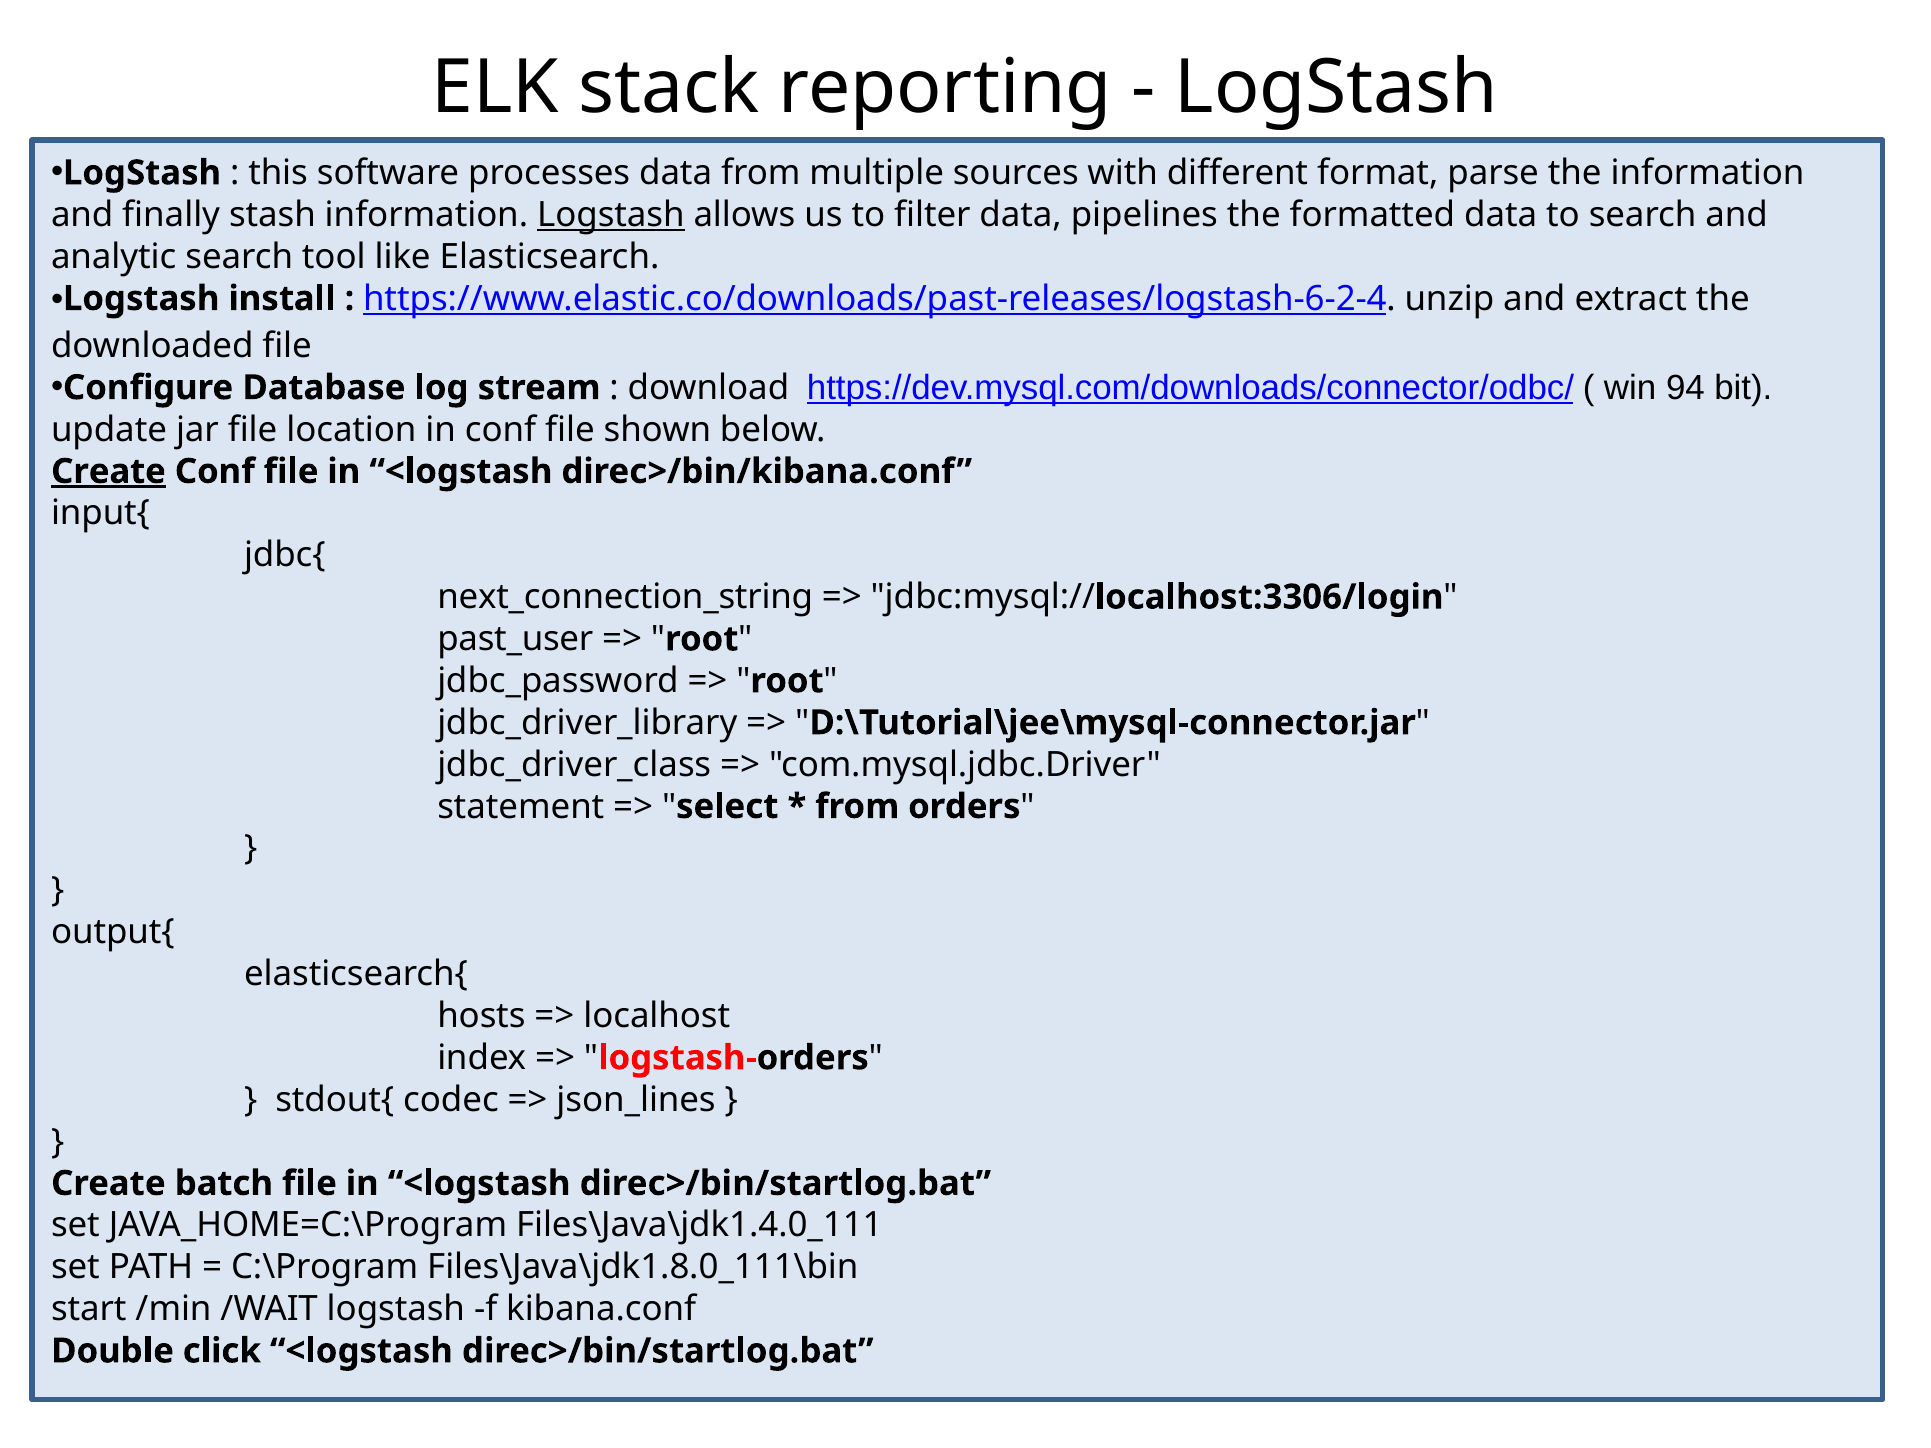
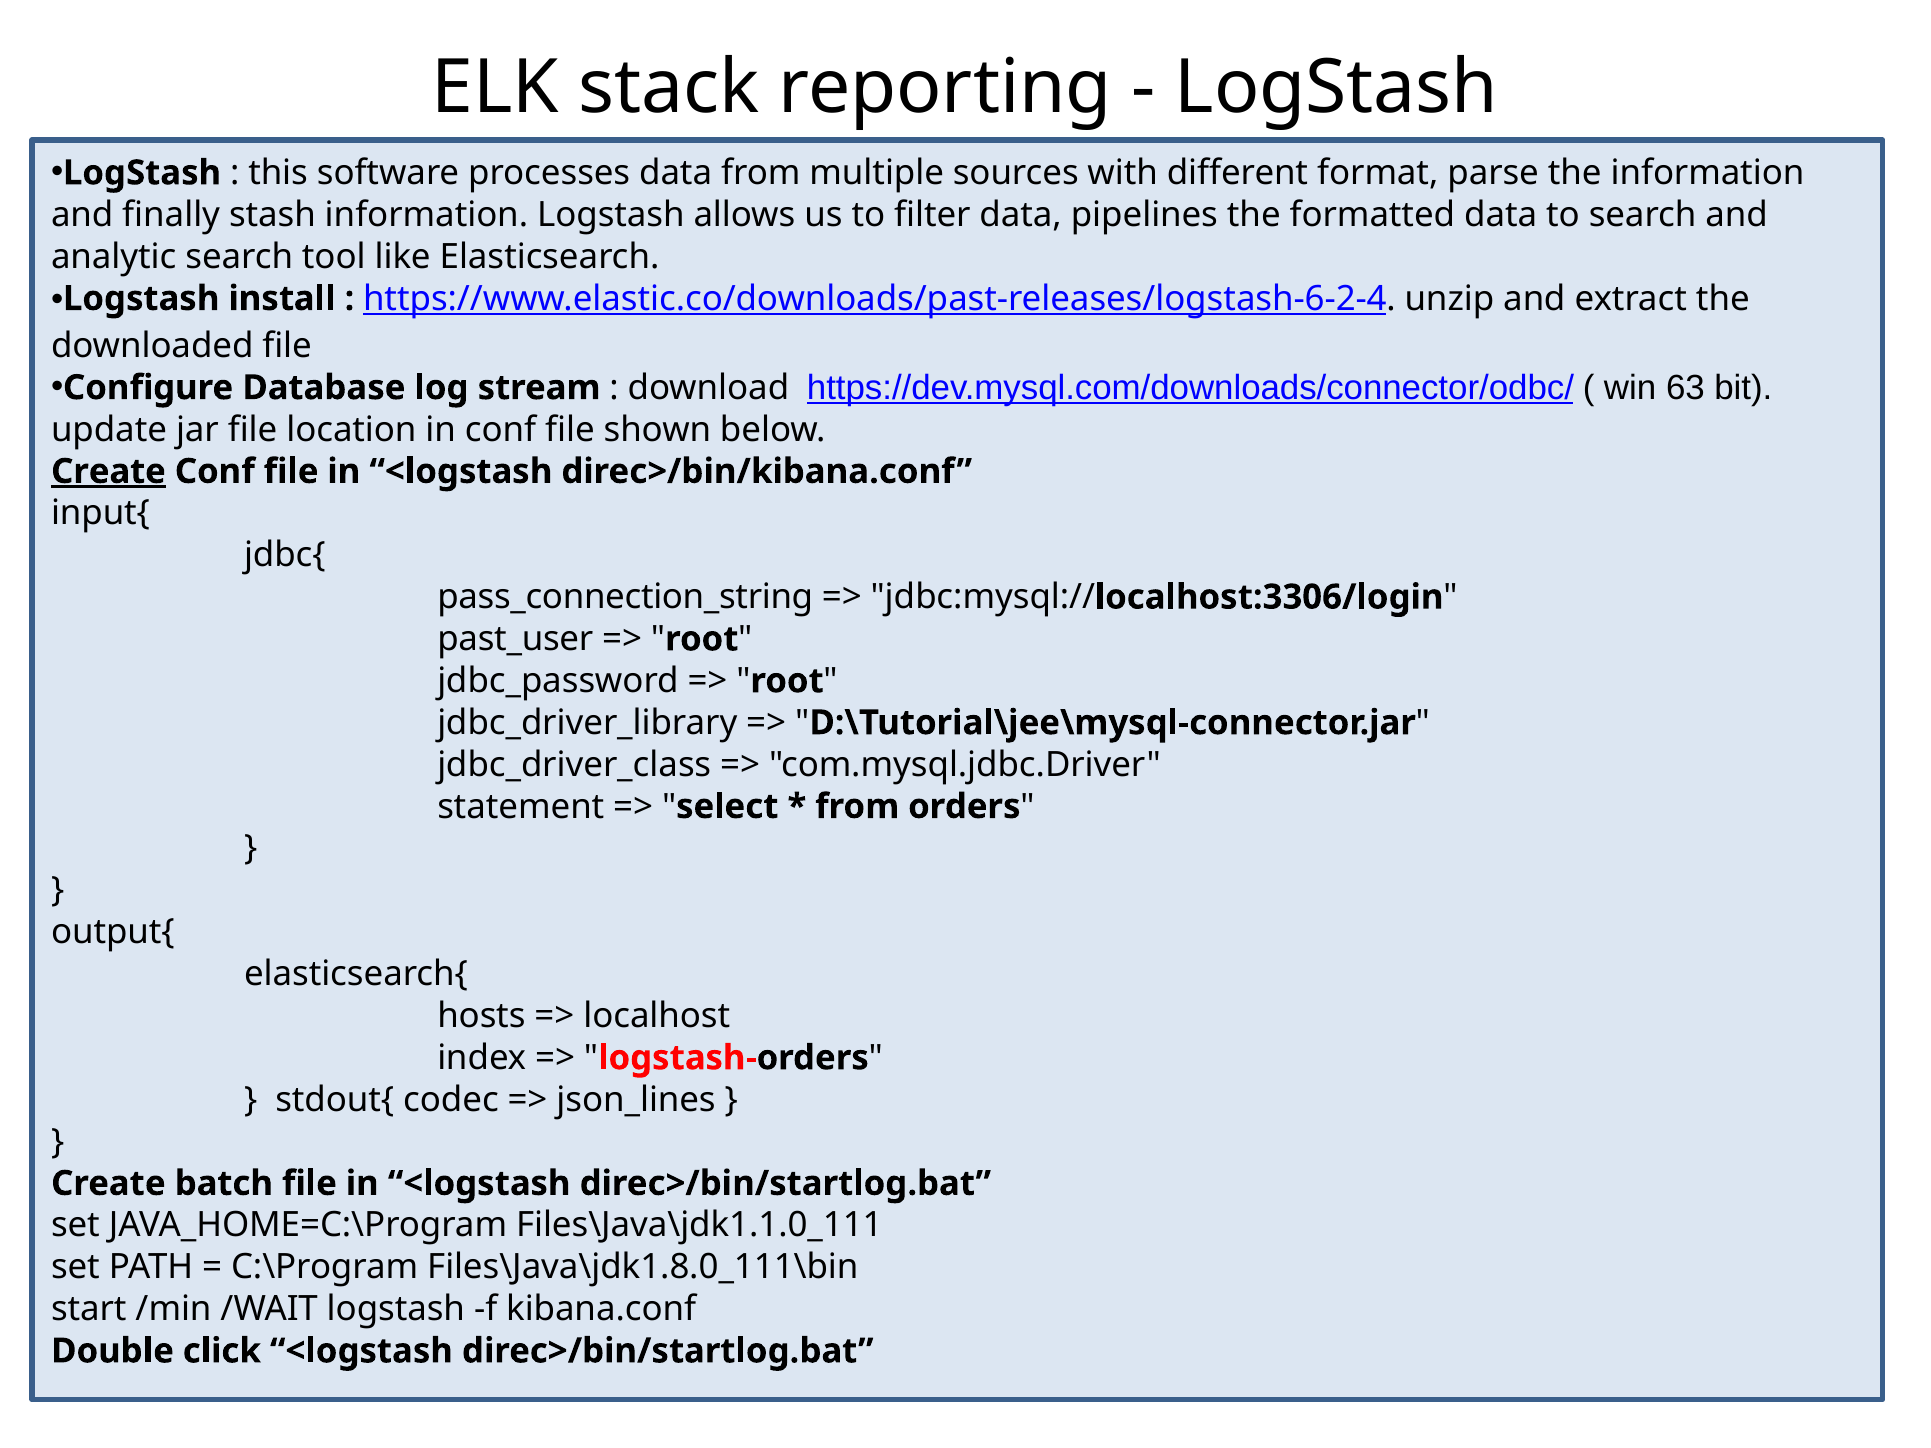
Logstash underline: present -> none (611, 215)
94: 94 -> 63 (1685, 388)
next_connection_string: next_connection_string -> pass_connection_string (625, 597)
Files\Java\jdk1.4.0_111: Files\Java\jdk1.4.0_111 -> Files\Java\jdk1.1.0_111 (699, 1226)
